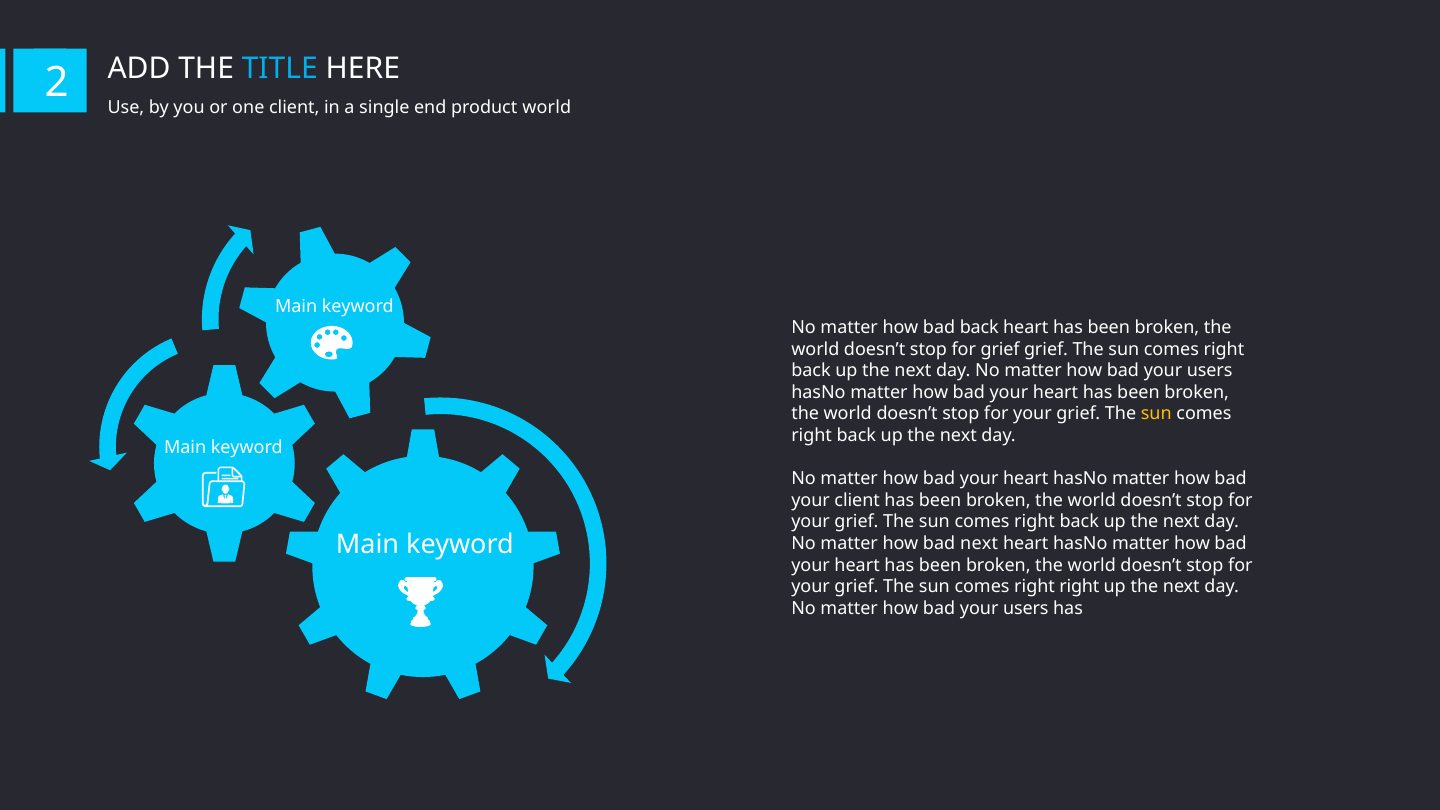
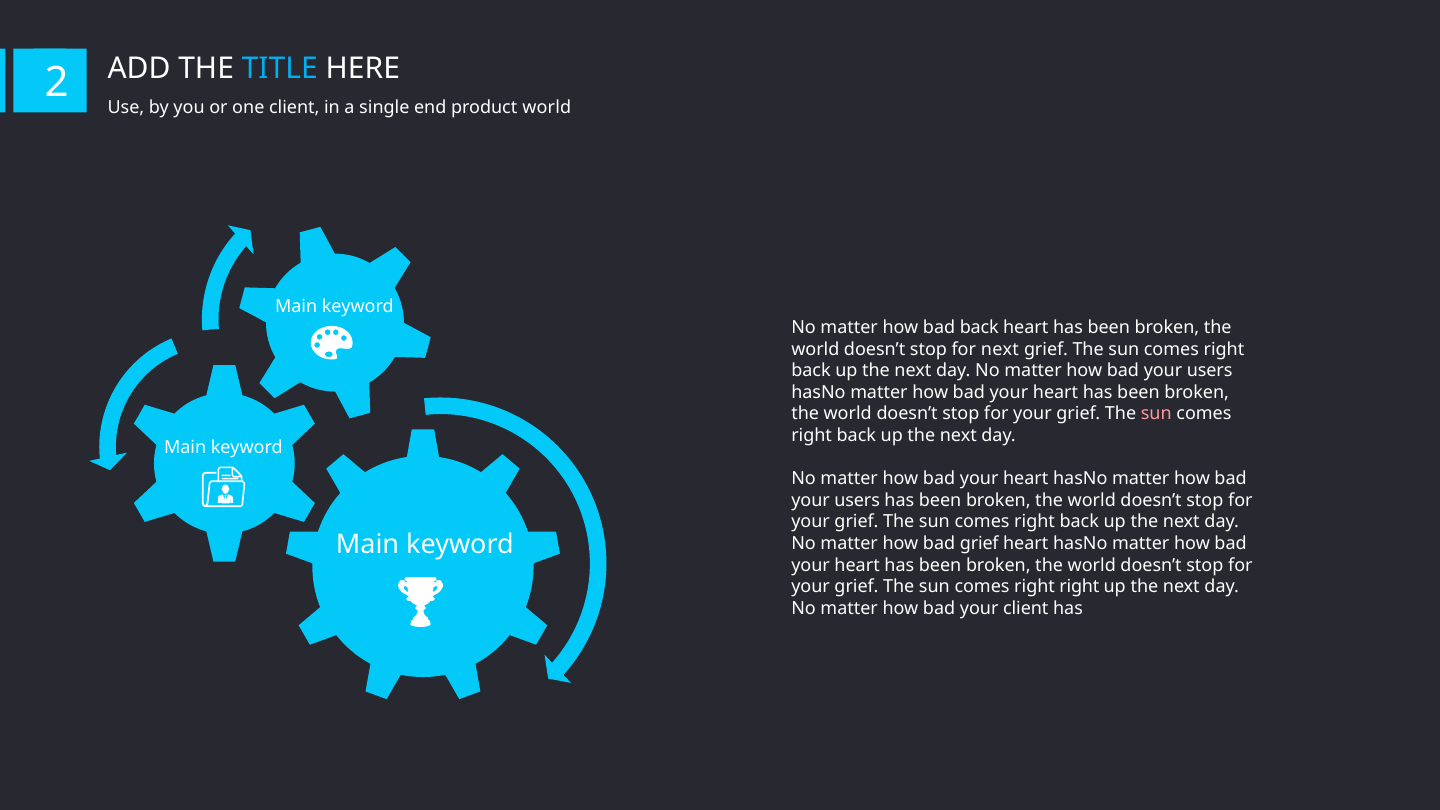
for grief: grief -> next (1000, 349)
sun colour: yellow -> pink (1156, 414)
client: client -> users (857, 500)
bad next: next -> grief (979, 543)
users: users -> client (1026, 608)
